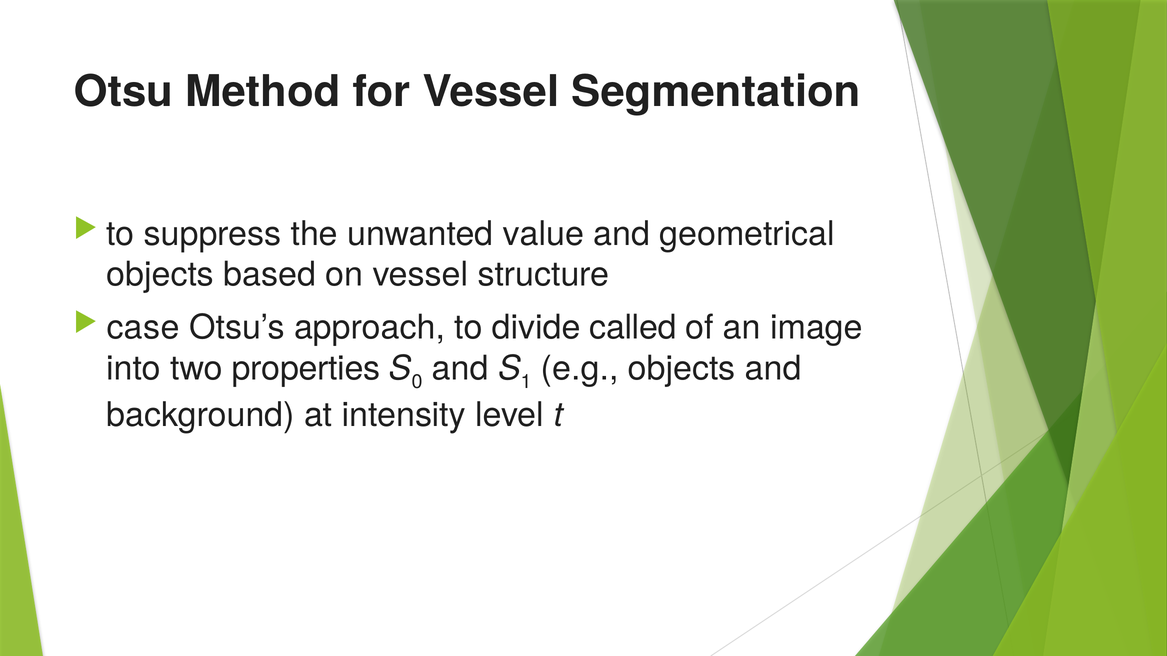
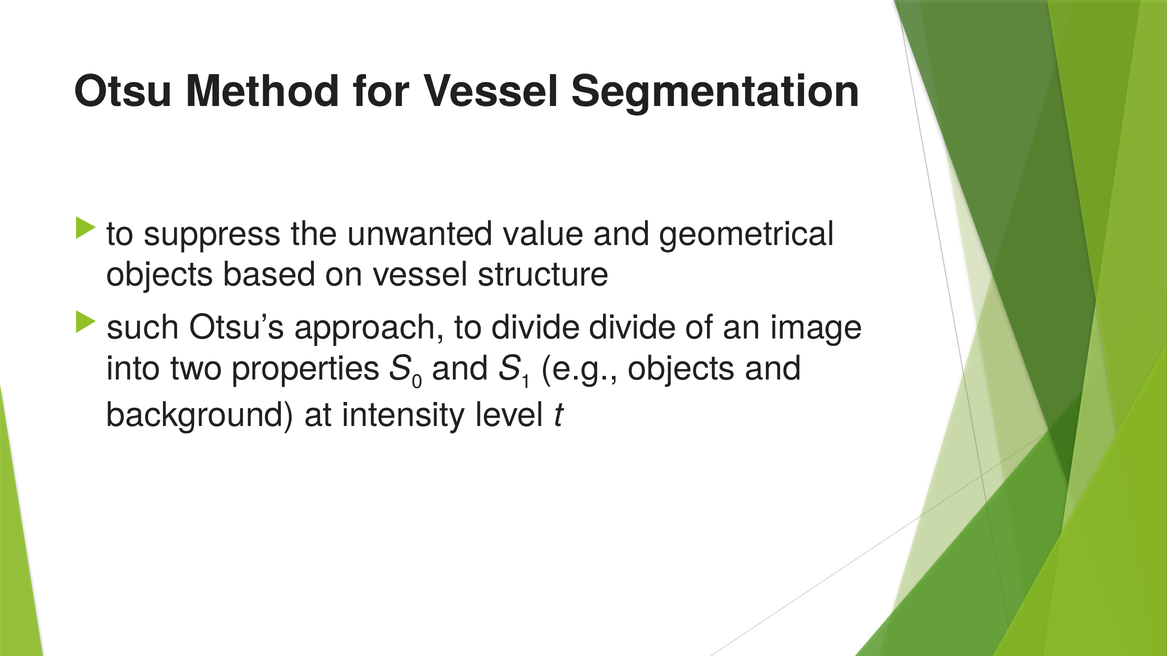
case: case -> such (143, 328)
divide called: called -> divide (633, 328)
